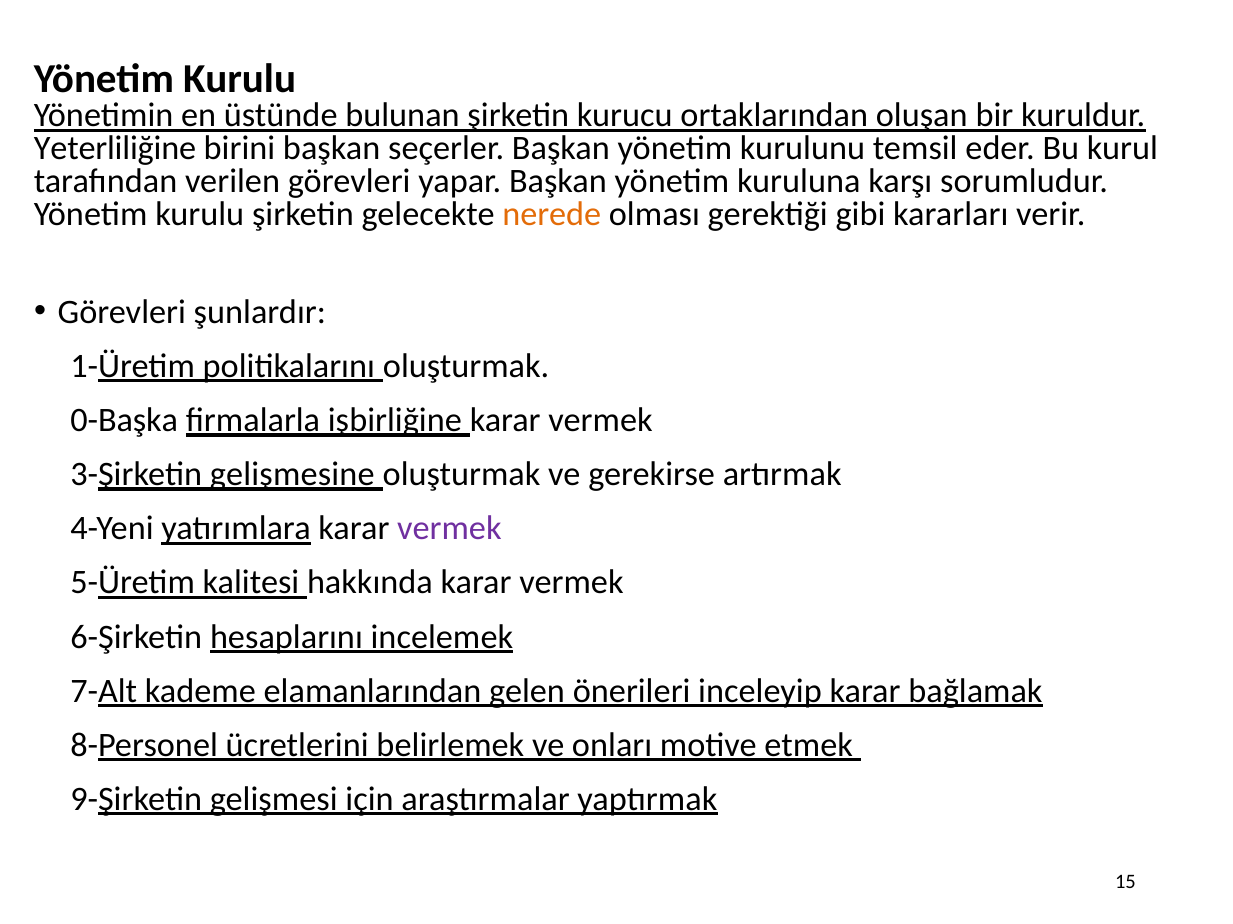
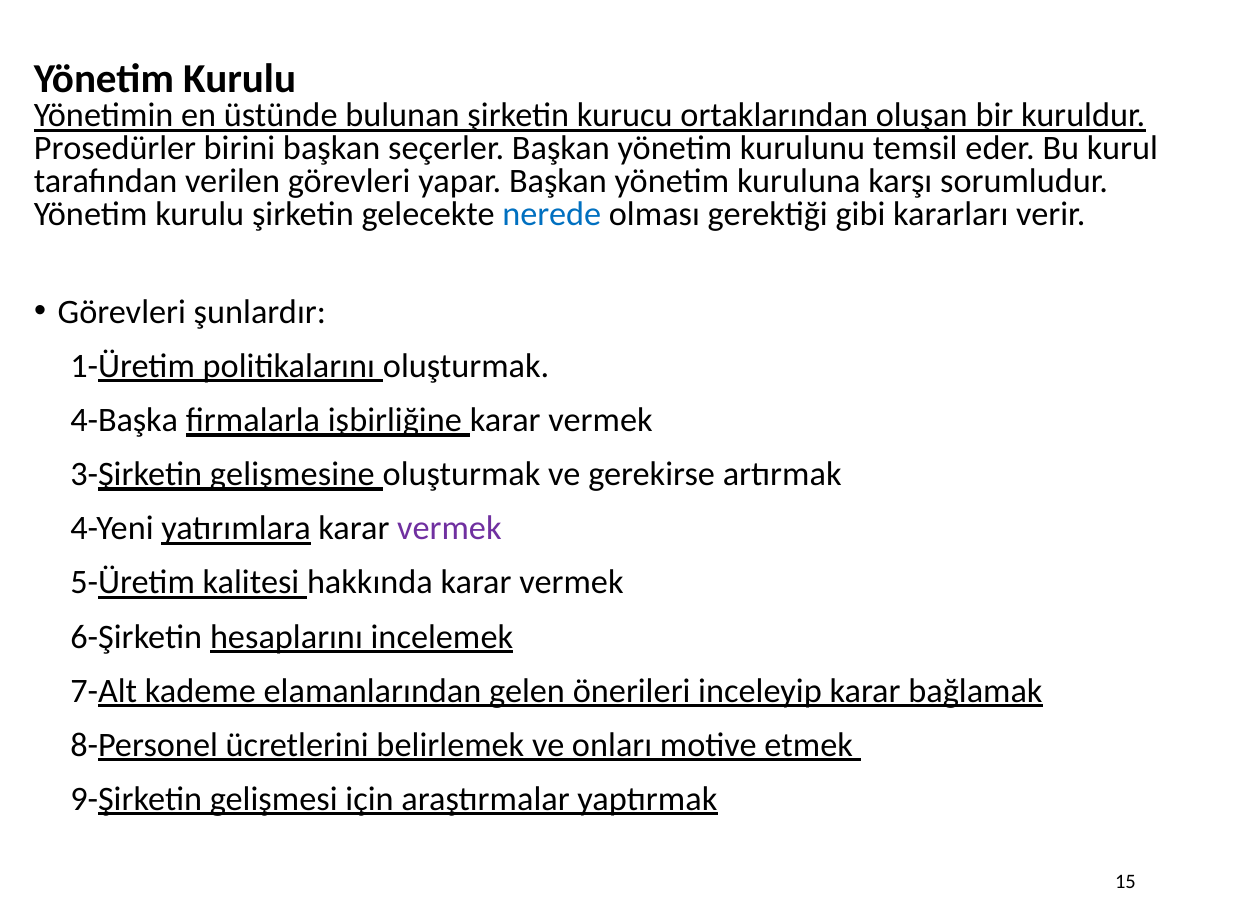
Yeterliliğine: Yeterliliğine -> Prosedürler (115, 149)
nerede colour: orange -> blue (552, 215)
0-Başka: 0-Başka -> 4-Başka (124, 421)
